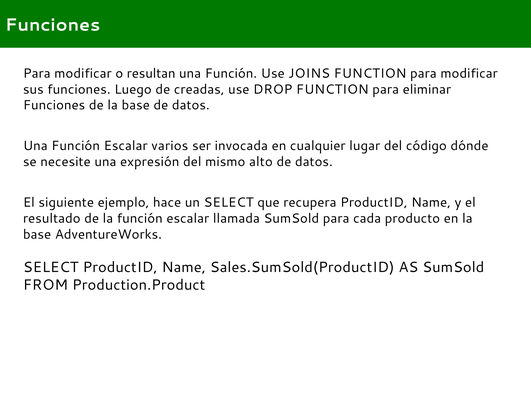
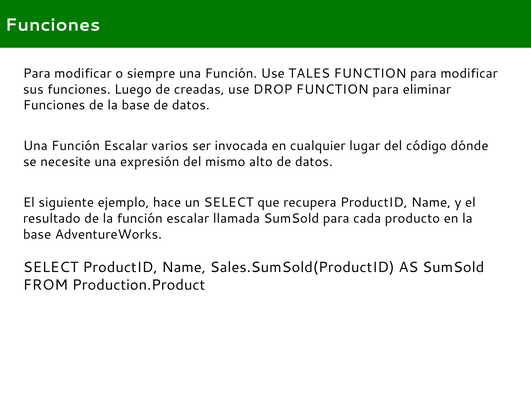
resultan: resultan -> siempre (151, 73)
JOINS: JOINS -> TALES (309, 73)
